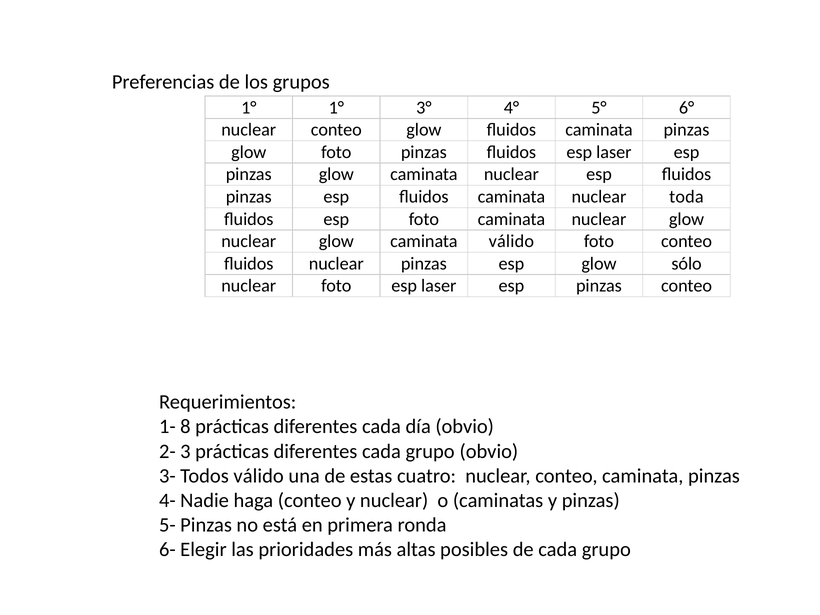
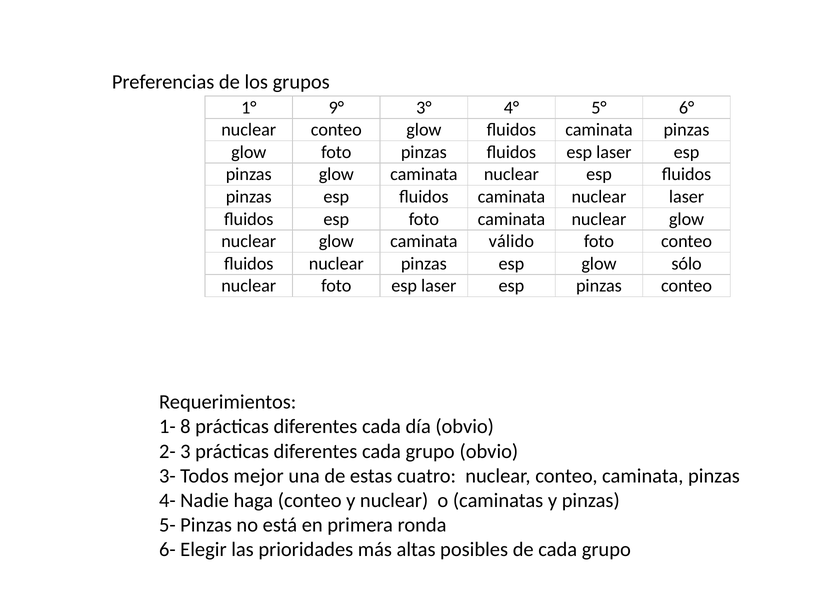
1° 1°: 1° -> 9° (336, 108)
nuclear toda: toda -> laser (687, 197)
Todos válido: válido -> mejor (259, 476)
